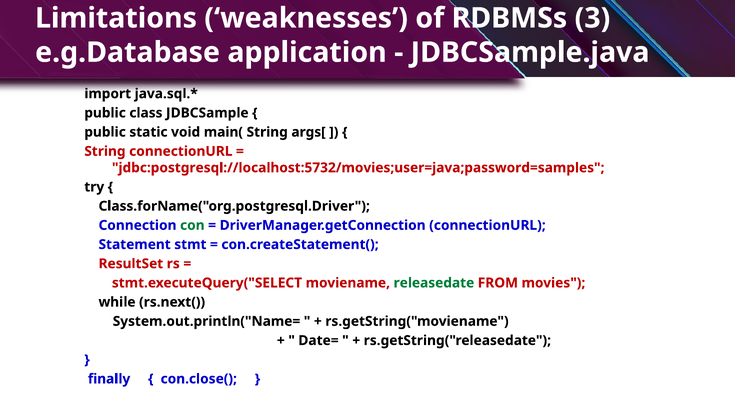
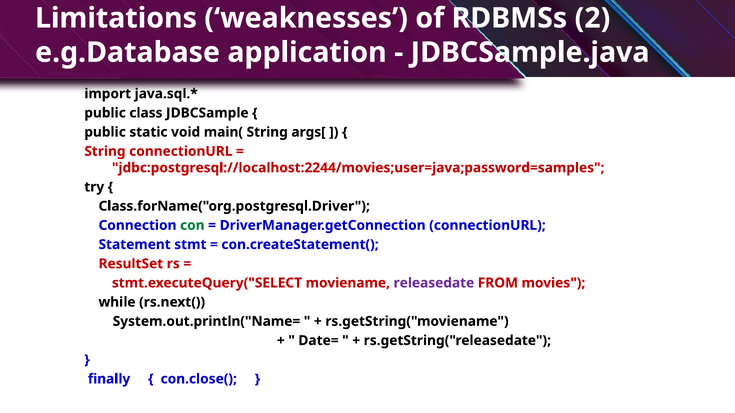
3: 3 -> 2 (592, 18)
jdbc:postgresql://localhost:5732/movies;user=java;password=samples: jdbc:postgresql://localhost:5732/movies;user=java;password=samples -> jdbc:postgresql://localhost:2244/movies;user=java;password=samples (358, 168)
releasedate colour: green -> purple (434, 283)
